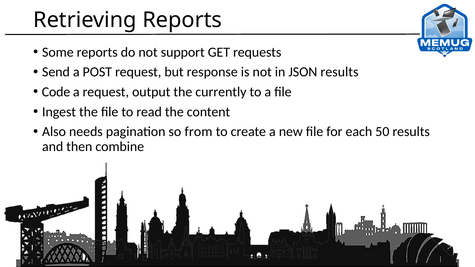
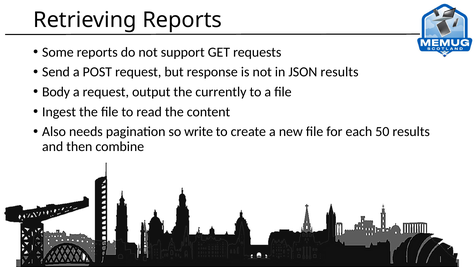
Code: Code -> Body (56, 92)
from: from -> write (199, 132)
